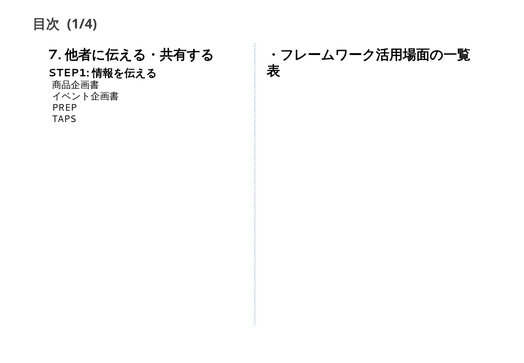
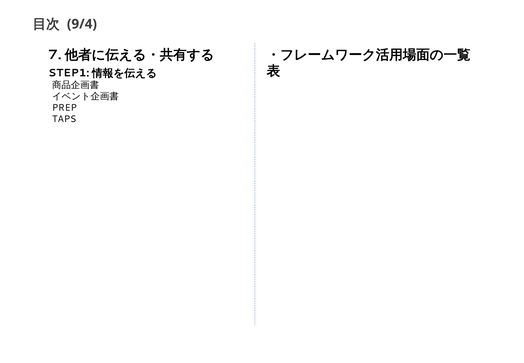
1/4: 1/4 -> 9/4 (82, 24)
